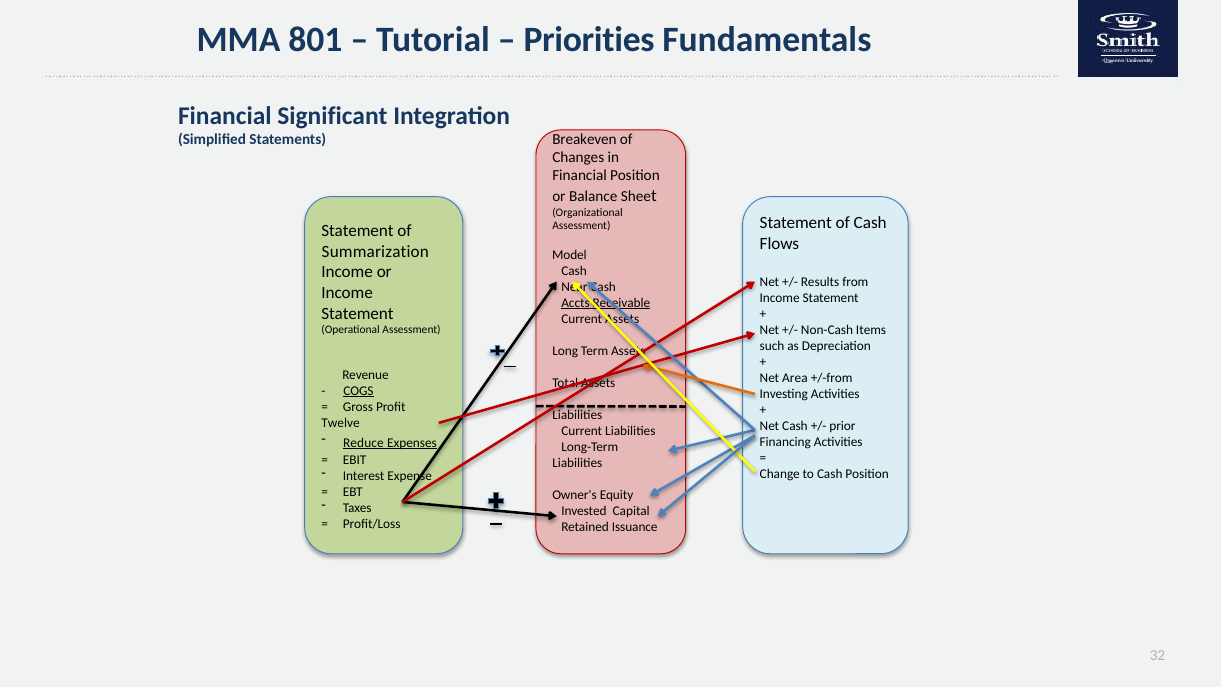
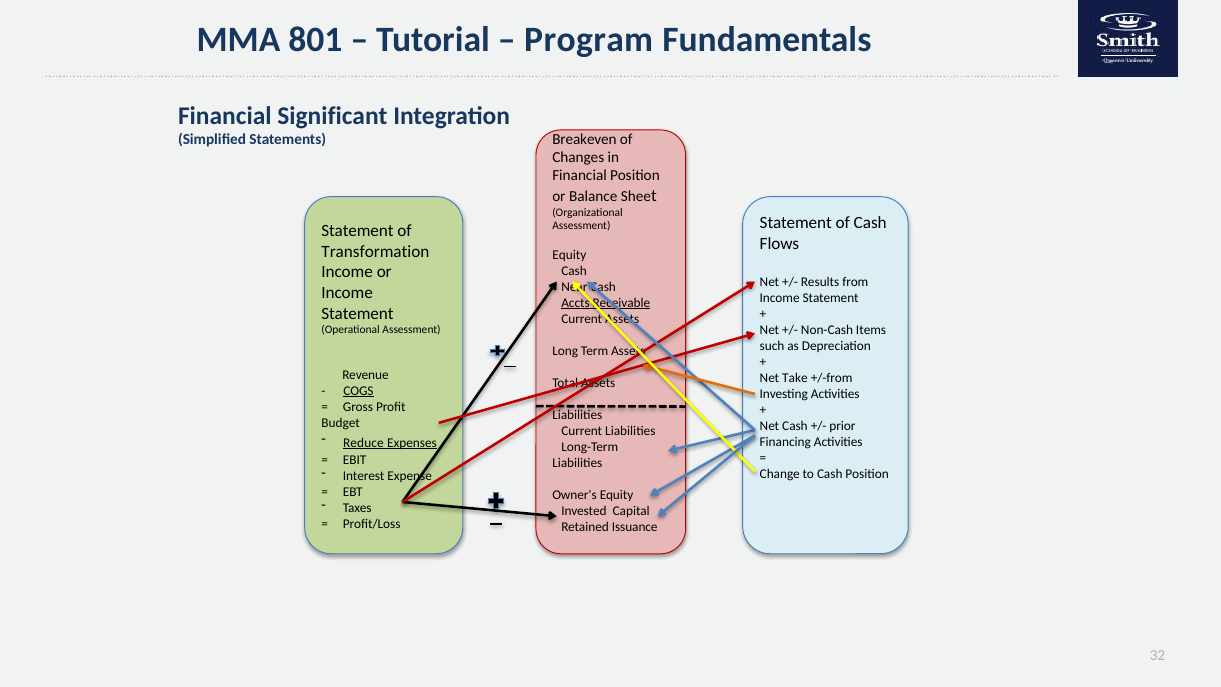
Priorities: Priorities -> Program (589, 39)
Summarization: Summarization -> Transformation (375, 252)
Model: Model -> Equity (569, 255)
Area: Area -> Take (795, 378)
Twelve: Twelve -> Budget (341, 423)
